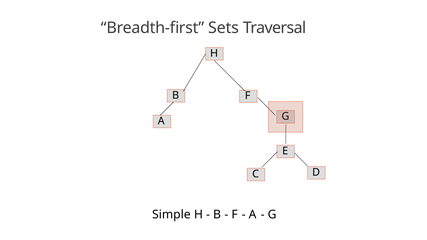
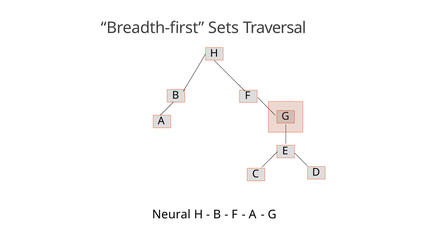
Simple: Simple -> Neural (171, 215)
